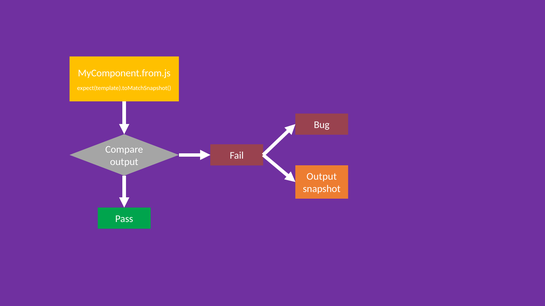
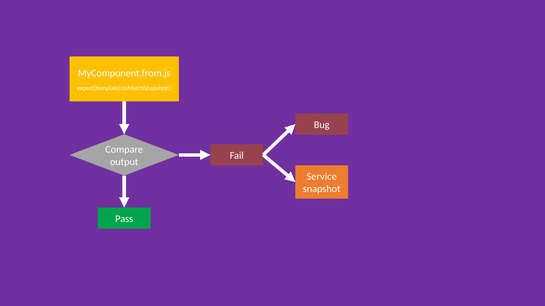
Output: Output -> Service (322, 177)
